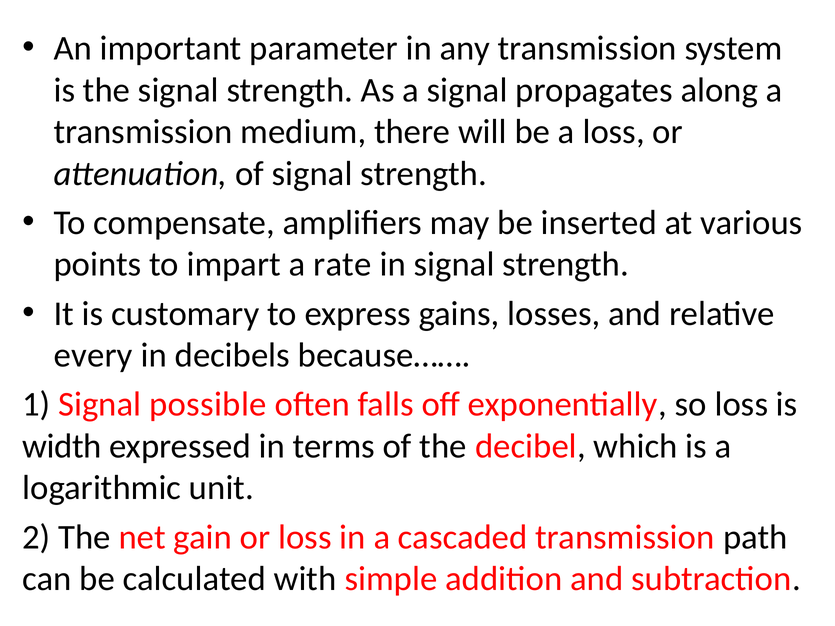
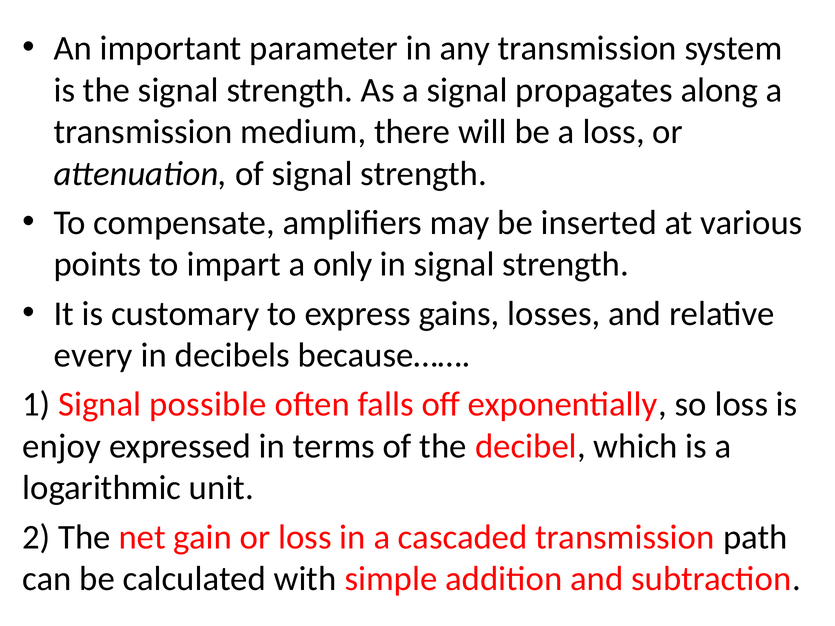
rate: rate -> only (343, 265)
width: width -> enjoy (62, 446)
